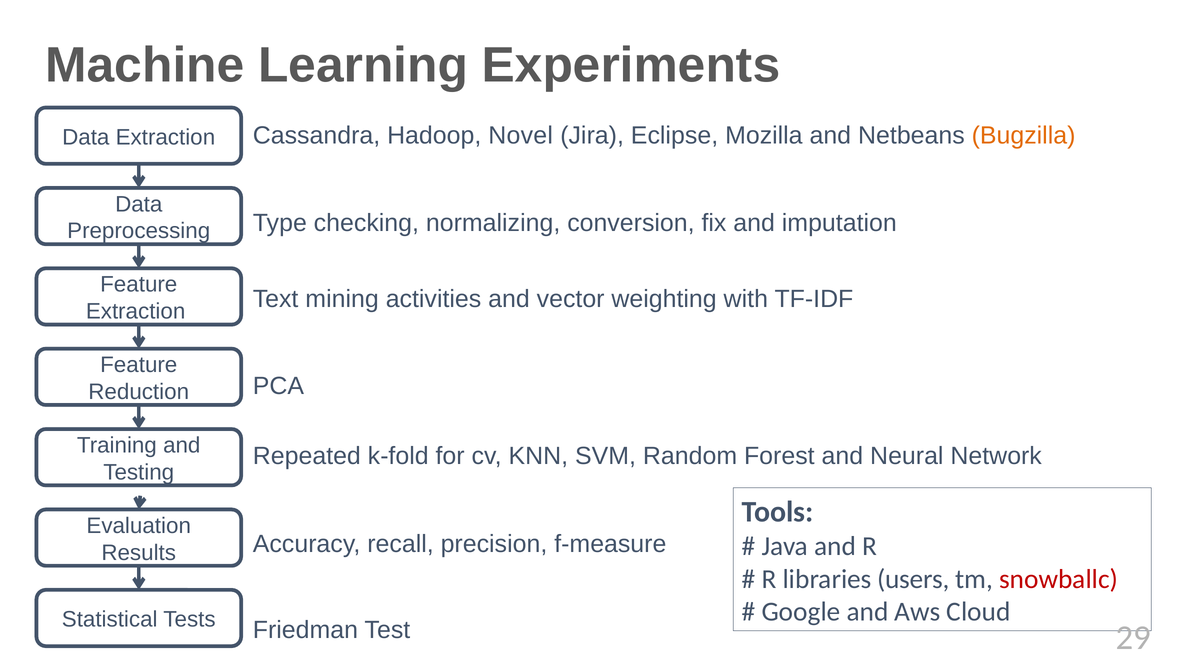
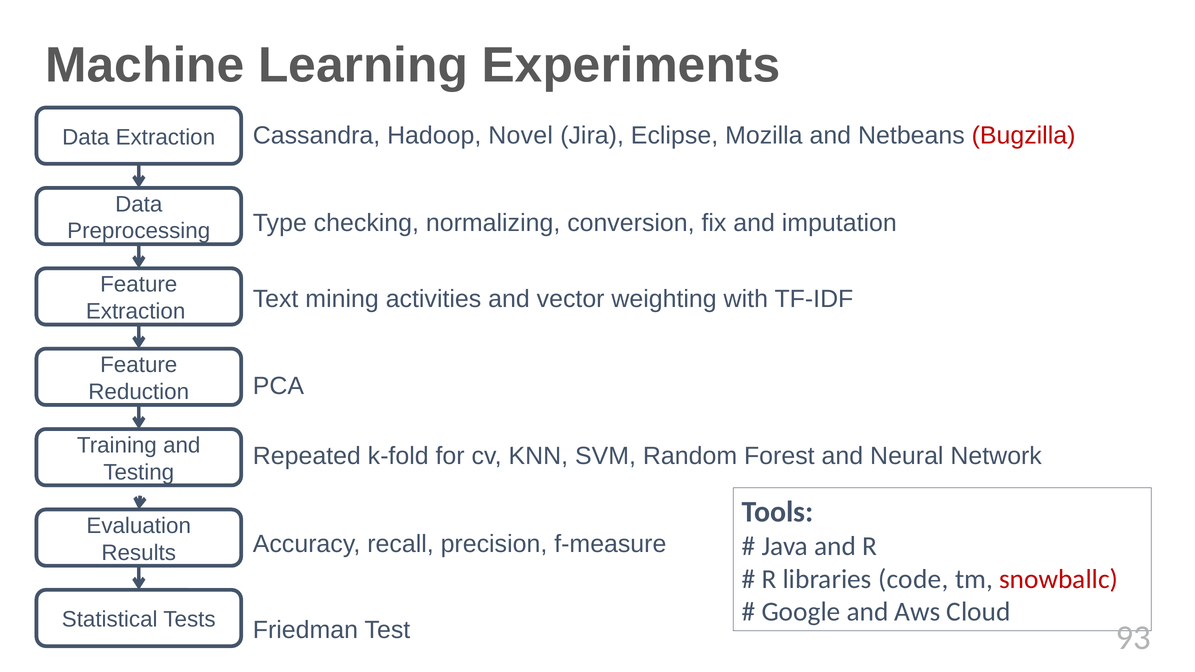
Bugzilla colour: orange -> red (1024, 136)
users: users -> code (913, 579)
29: 29 -> 93 (1133, 638)
